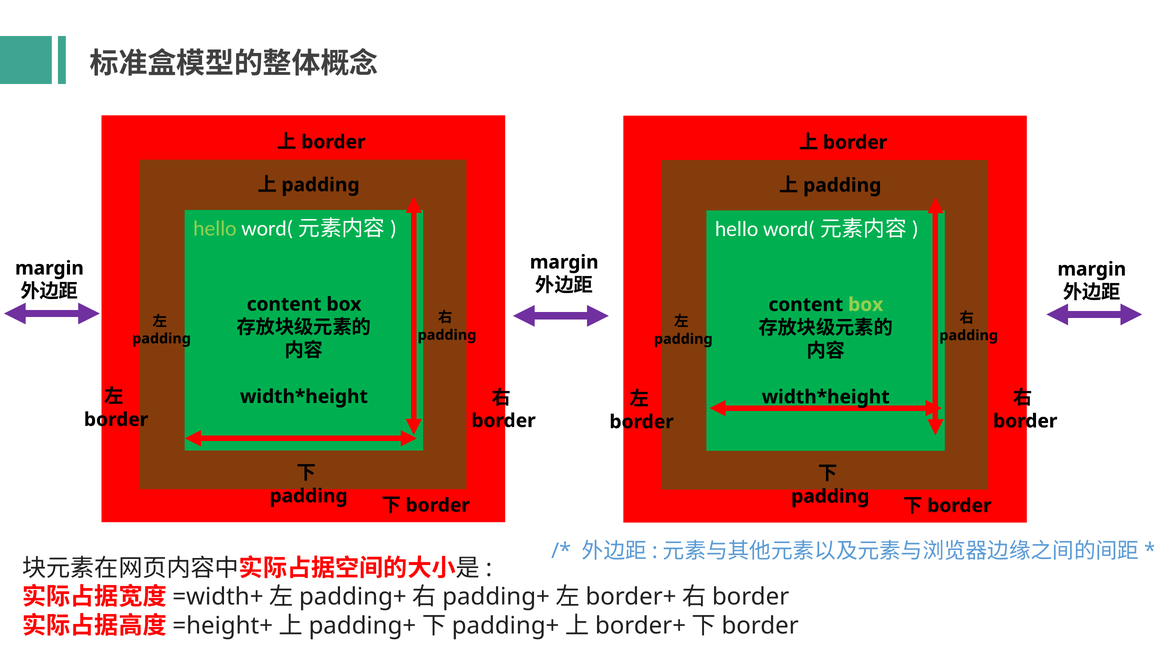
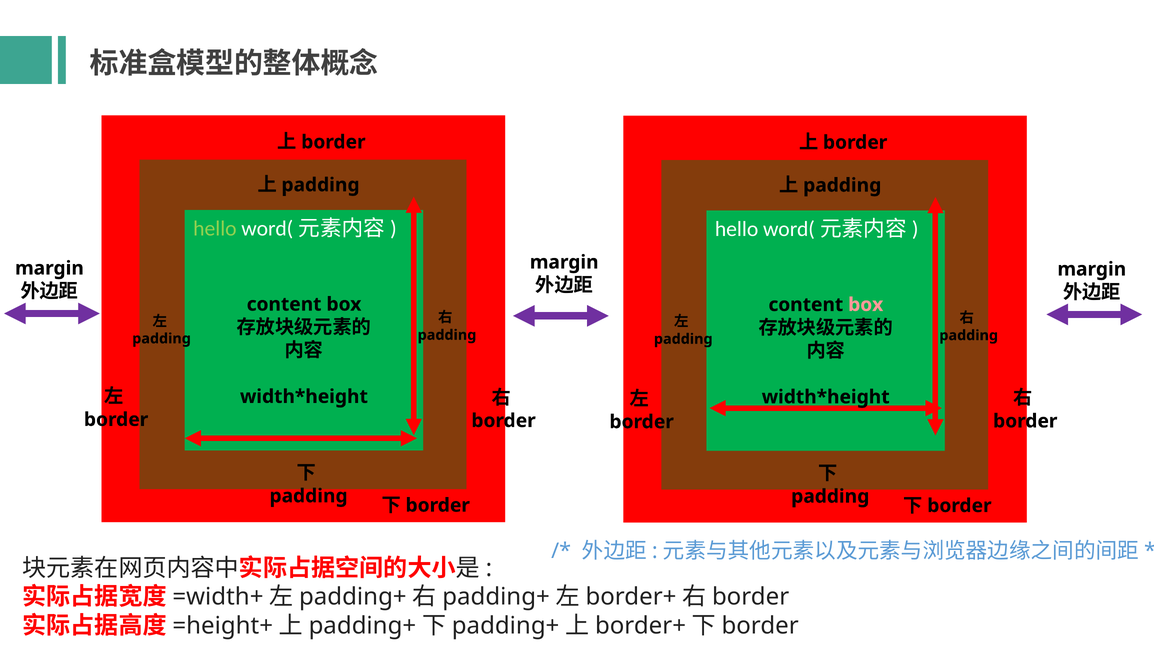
box colour: light green -> pink (866, 305)
